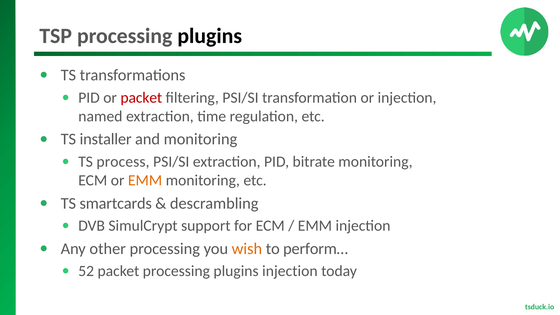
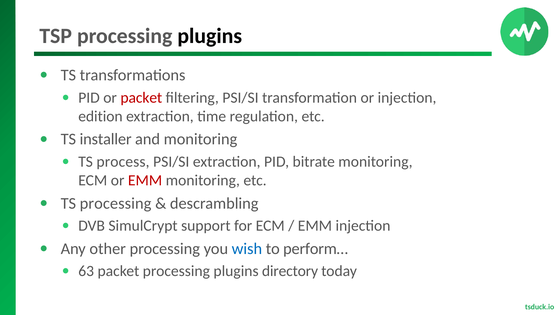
named: named -> edition (100, 116)
EMM colour: orange -> red (145, 180)
TS smartcards: smartcards -> processing (116, 203)
wish colour: orange -> blue (247, 249)
52: 52 -> 63 (86, 271)
plugins injection: injection -> directory (290, 271)
